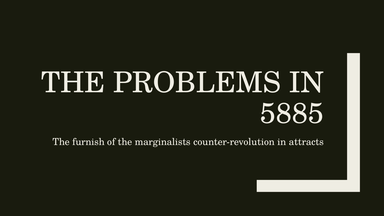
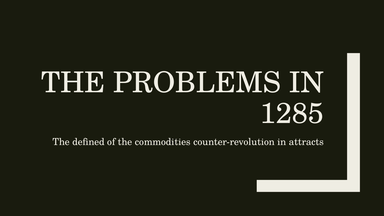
5885: 5885 -> 1285 (292, 114)
furnish: furnish -> defined (89, 142)
marginalists: marginalists -> commodities (163, 142)
